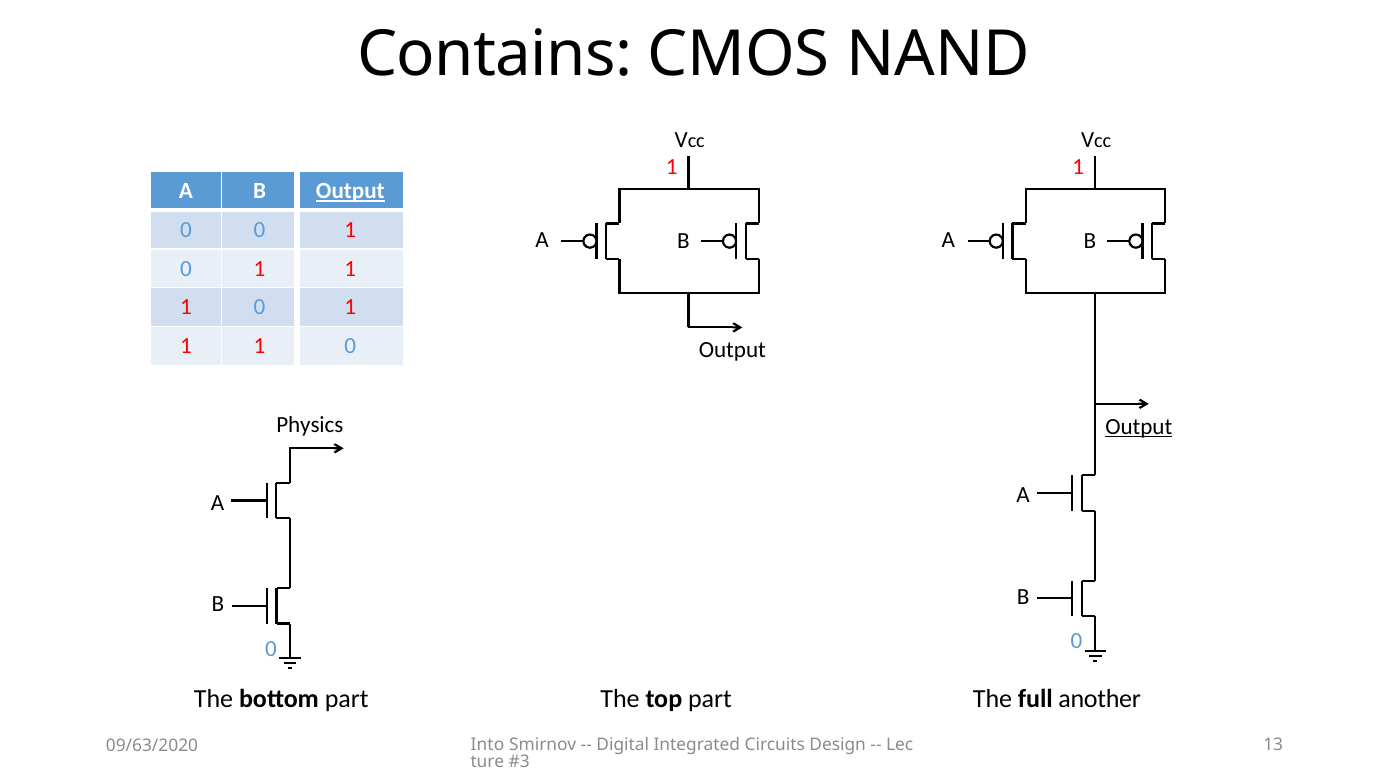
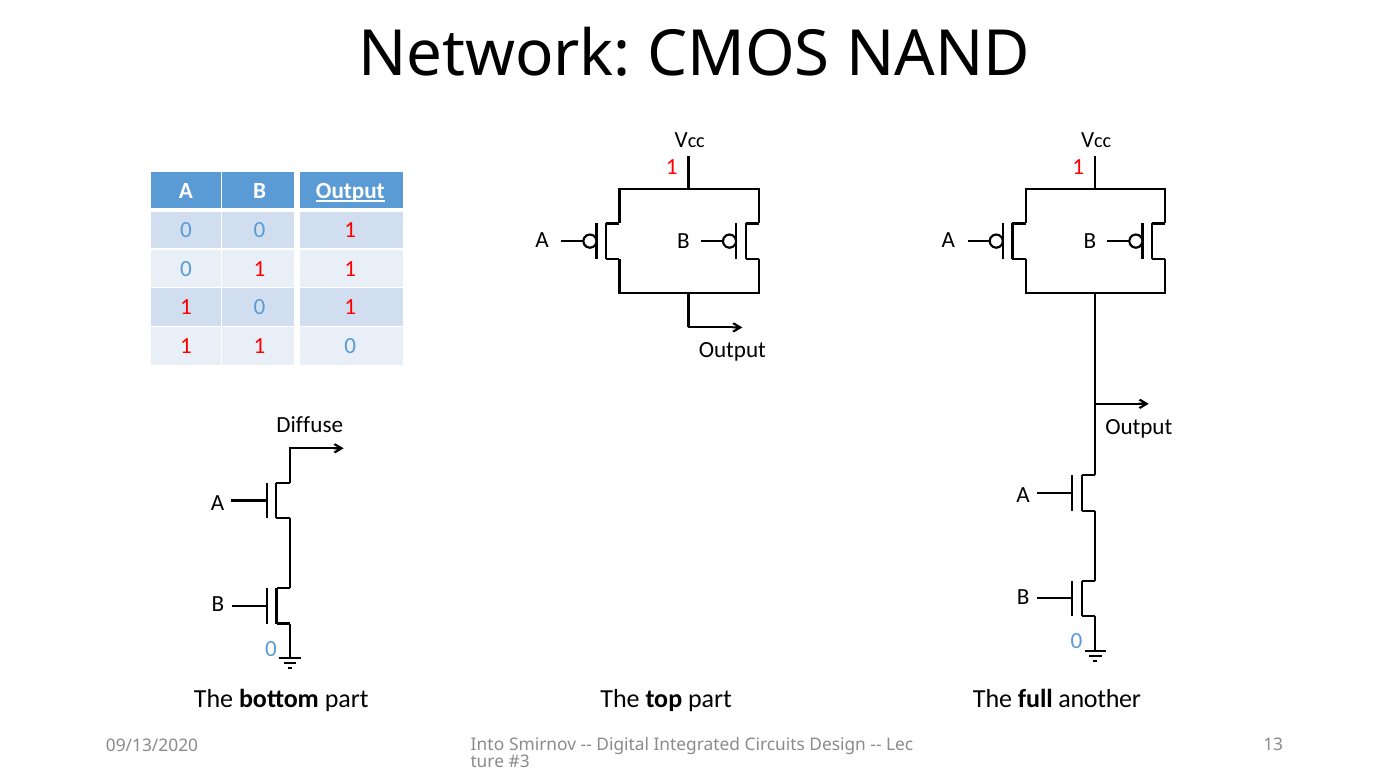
Contains: Contains -> Network (494, 54)
Physics: Physics -> Diffuse (310, 425)
Output underline: present -> none (1139, 427)
09/63/2020: 09/63/2020 -> 09/13/2020 (152, 746)
